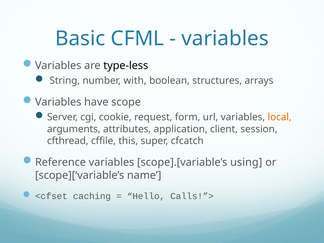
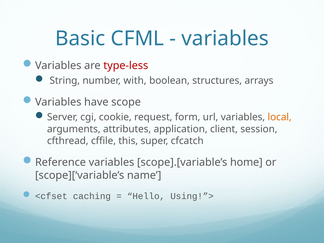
type-less colour: black -> red (126, 66)
using: using -> home (246, 162)
Calls!”>: Calls!”> -> Using!”> (192, 196)
